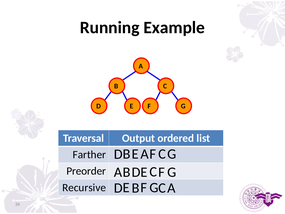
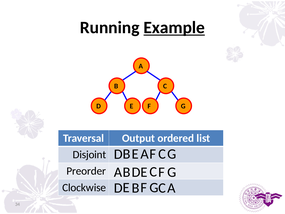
Example underline: none -> present (174, 28)
Farther: Farther -> Disjoint (89, 155)
Recursive: Recursive -> Clockwise (84, 187)
